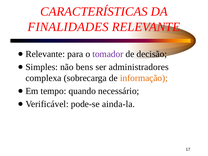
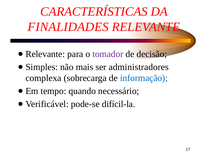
bens: bens -> mais (85, 67)
informação colour: orange -> blue (144, 78)
ainda-la: ainda-la -> difícil-la (119, 104)
